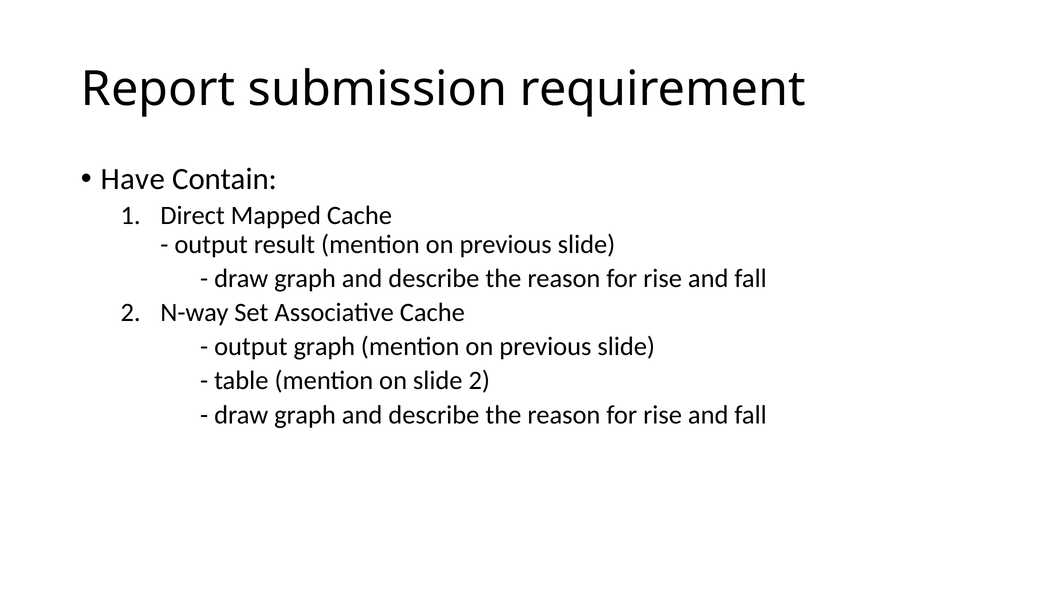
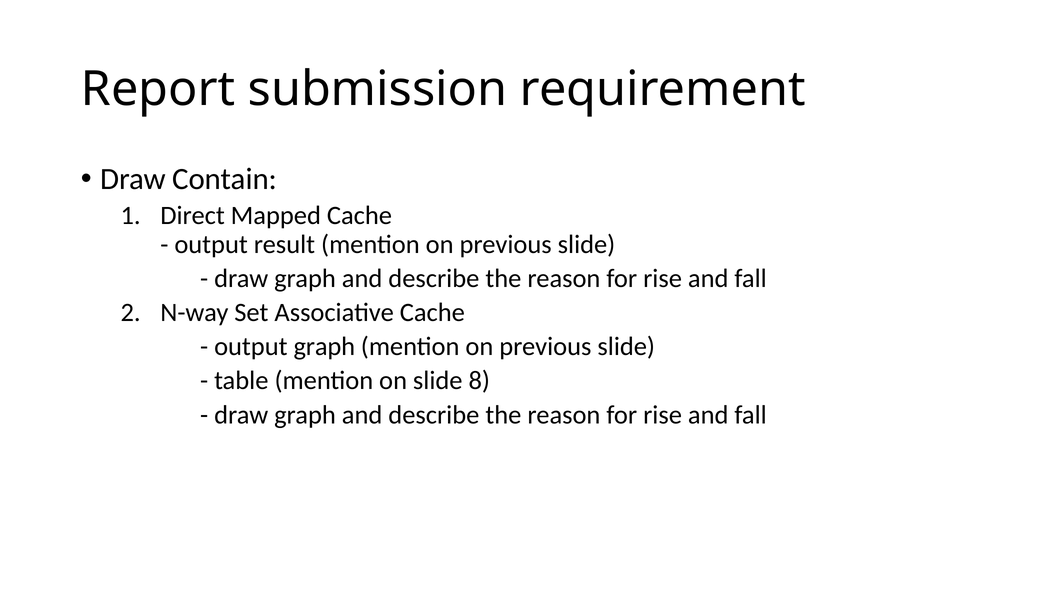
Have: Have -> Draw (133, 179)
slide 2: 2 -> 8 (479, 381)
